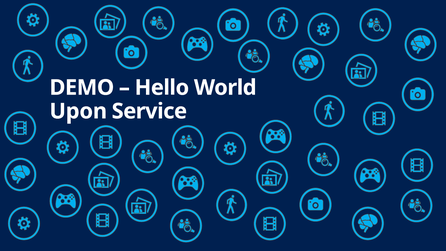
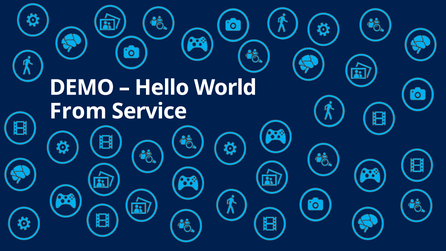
Upon: Upon -> From (78, 111)
